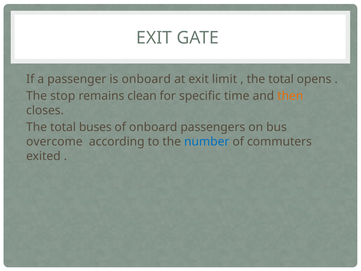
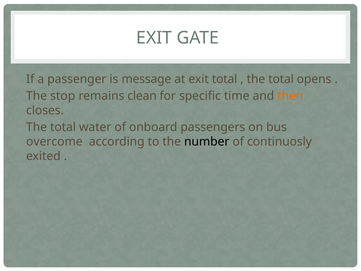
is onboard: onboard -> message (146, 79)
exit limit: limit -> total (225, 79)
buses: buses -> water (95, 127)
number colour: blue -> black (207, 142)
commuters: commuters -> continuosly (279, 142)
